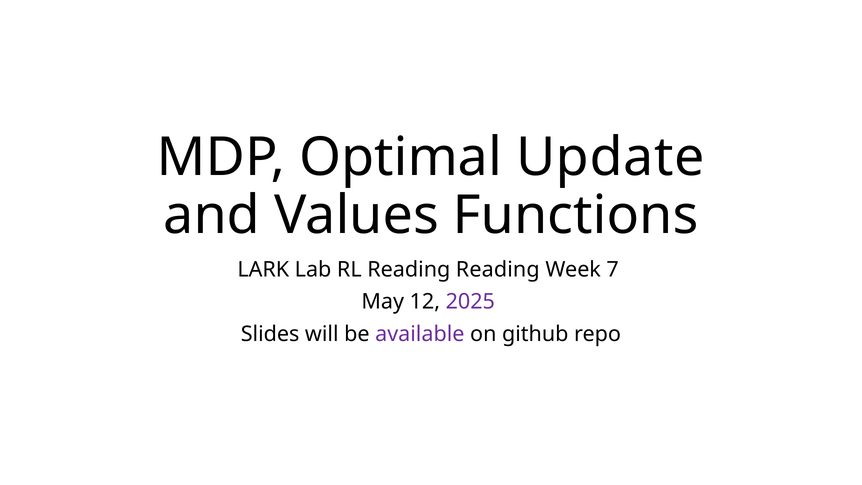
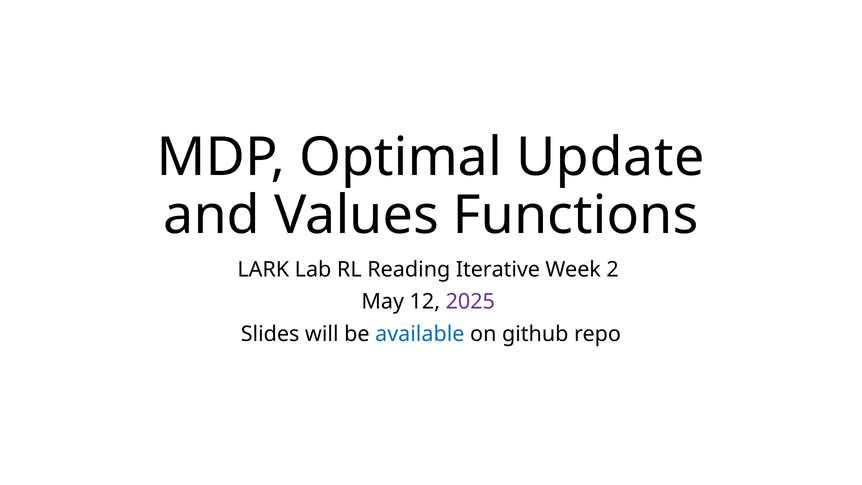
Reading Reading: Reading -> Iterative (498, 269)
7: 7 -> 2 (613, 269)
available colour: purple -> blue (420, 334)
